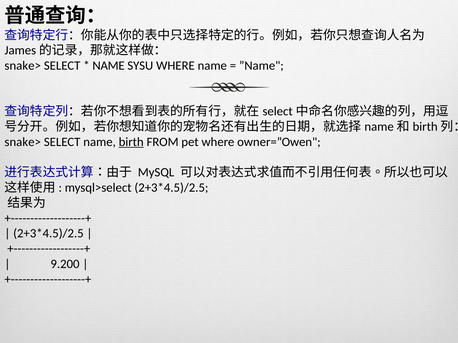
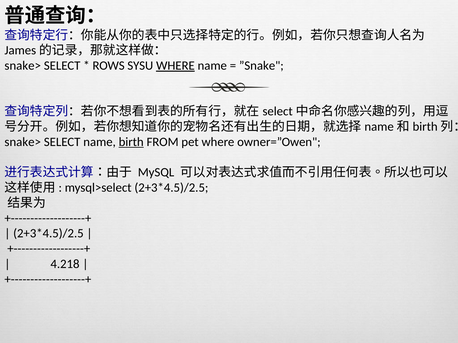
NAME: NAME -> ROWS (109, 66)
WHERE underline: none -> present (175, 66)
”Name: ”Name -> ”Snake (261, 66)
9.200: 9.200 -> 4.218 (65, 264)
